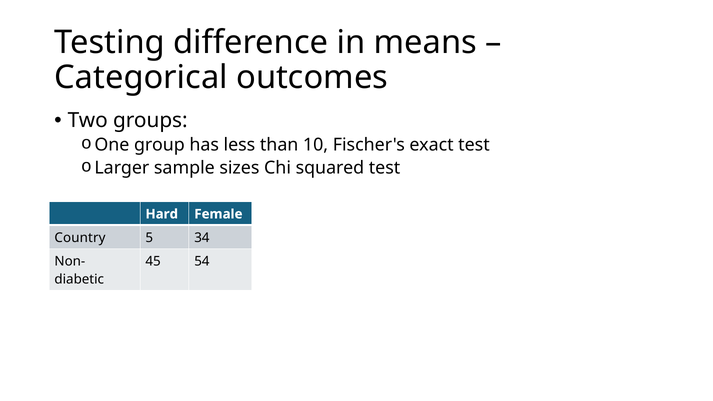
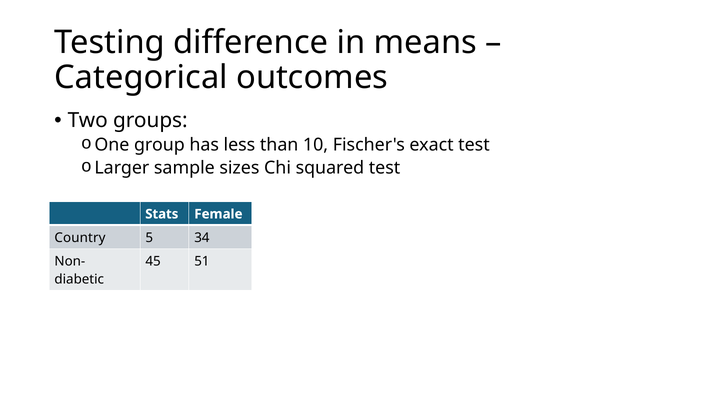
Hard: Hard -> Stats (162, 214)
54: 54 -> 51 (202, 261)
